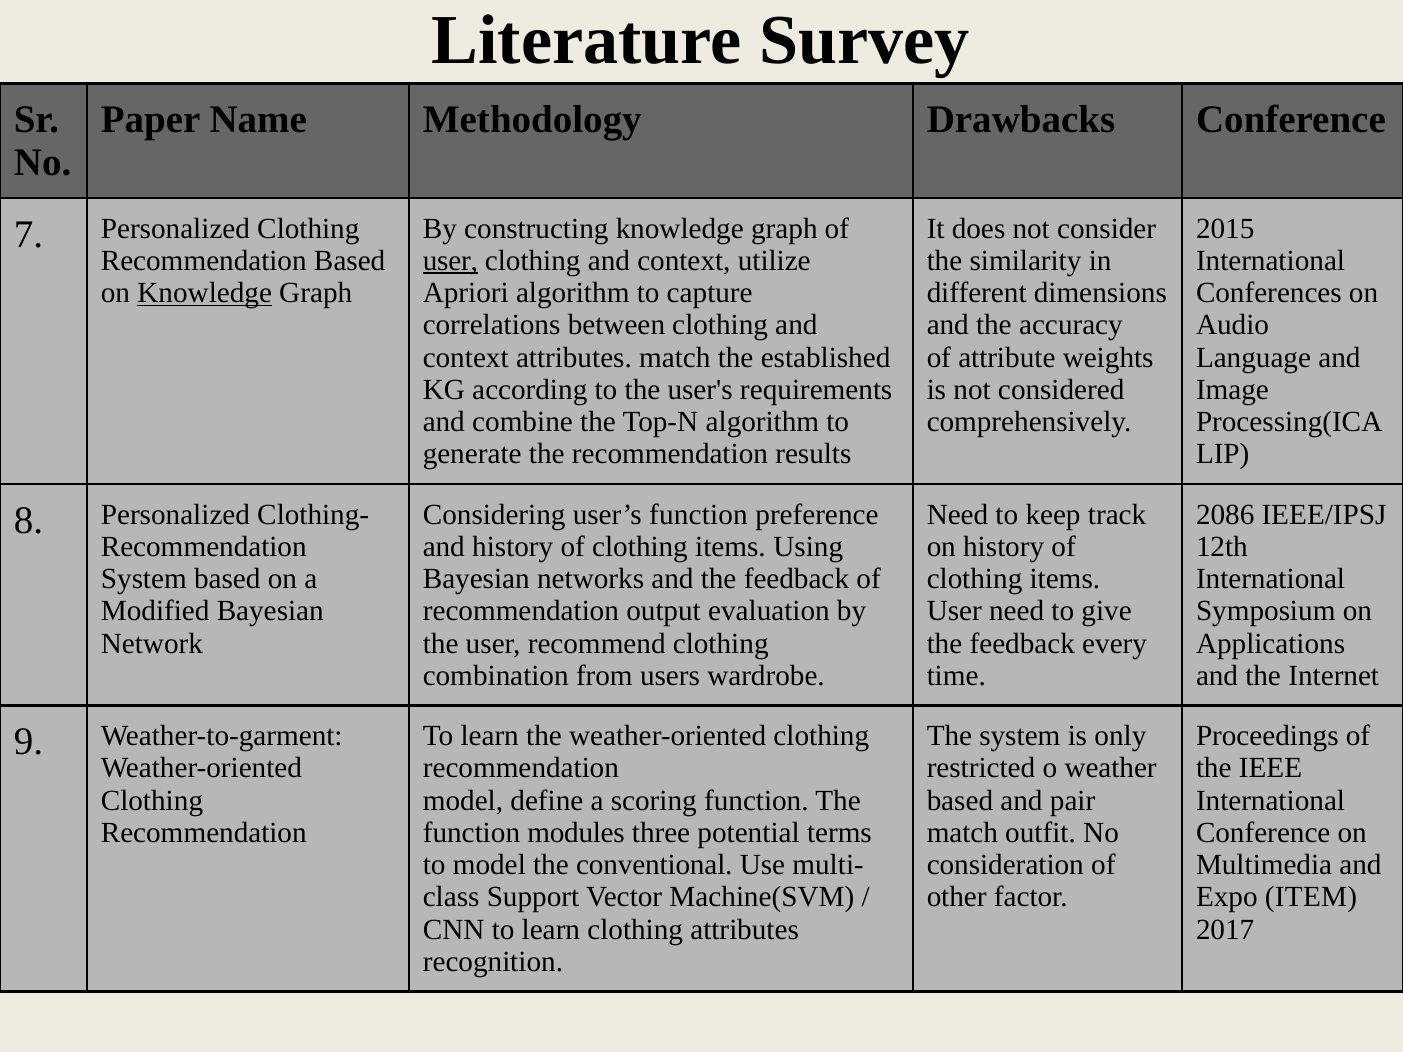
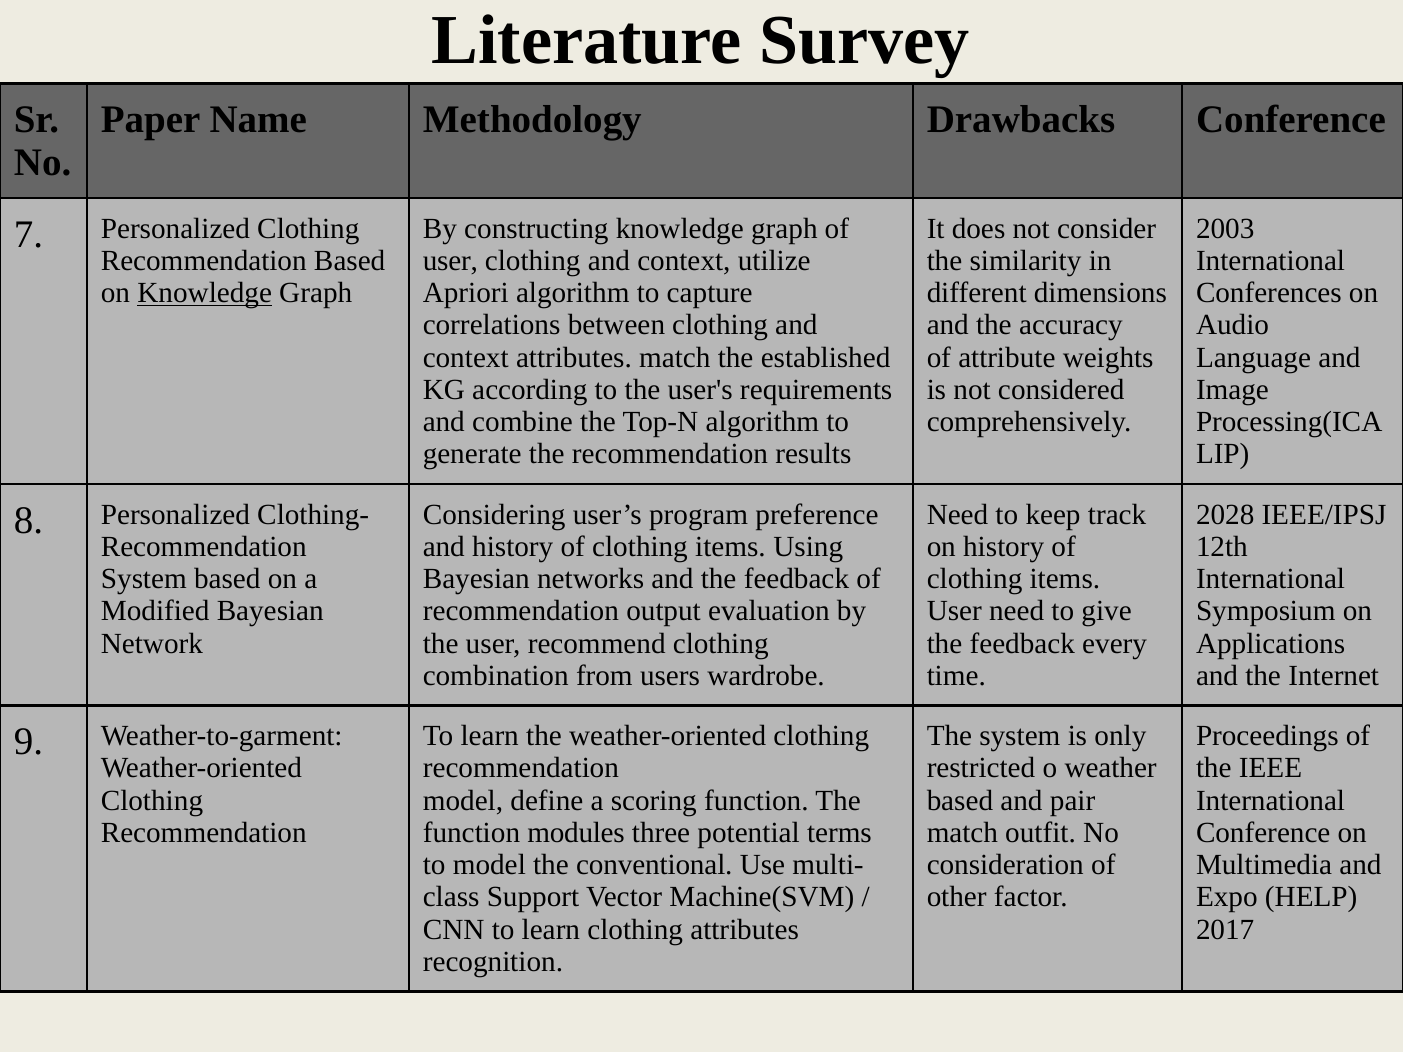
2015: 2015 -> 2003 (1225, 229)
user underline: present -> none (450, 261)
user’s function: function -> program (699, 515)
2086: 2086 -> 2028 (1225, 515)
ITEM: ITEM -> HELP (1311, 897)
